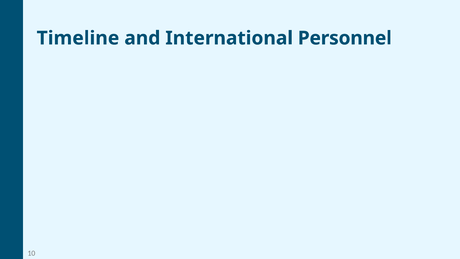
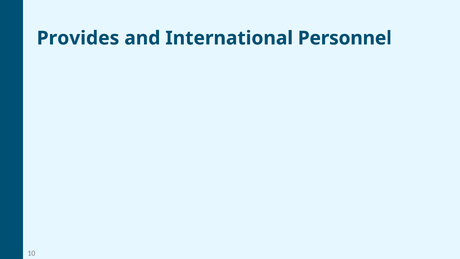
Timeline: Timeline -> Provides (78, 38)
